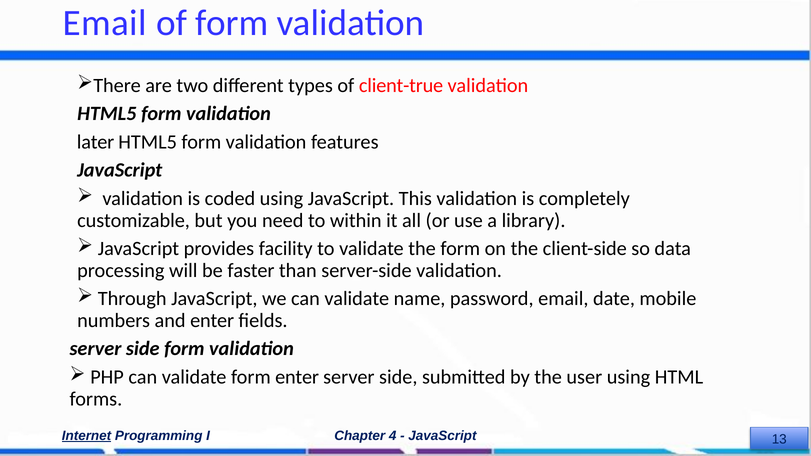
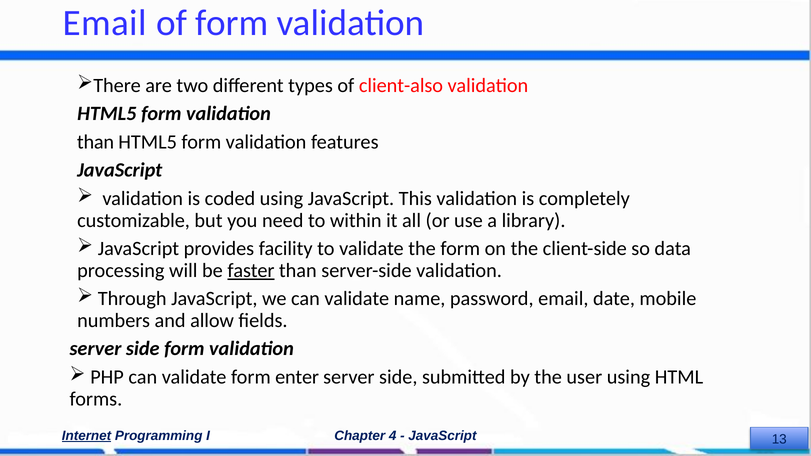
client-true: client-true -> client-also (401, 86)
later: later -> than (96, 142)
faster underline: none -> present (251, 271)
and enter: enter -> allow (212, 321)
